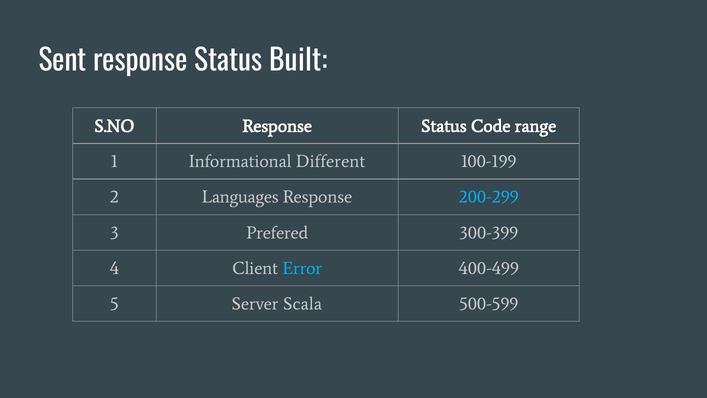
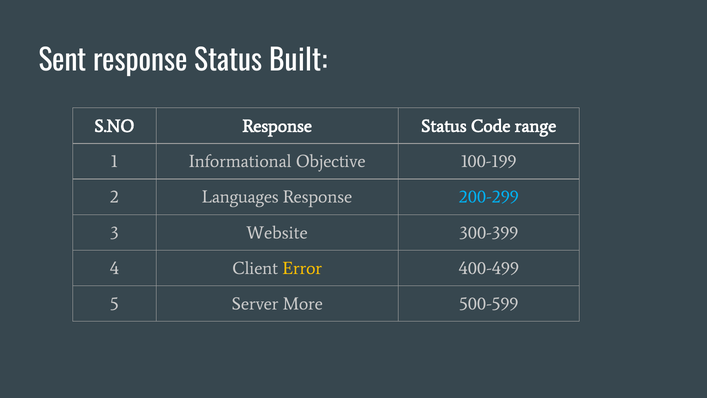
Different: Different -> Objective (331, 161)
Prefered: Prefered -> Website (277, 233)
Error colour: light blue -> yellow (302, 268)
Scala: Scala -> More (303, 304)
